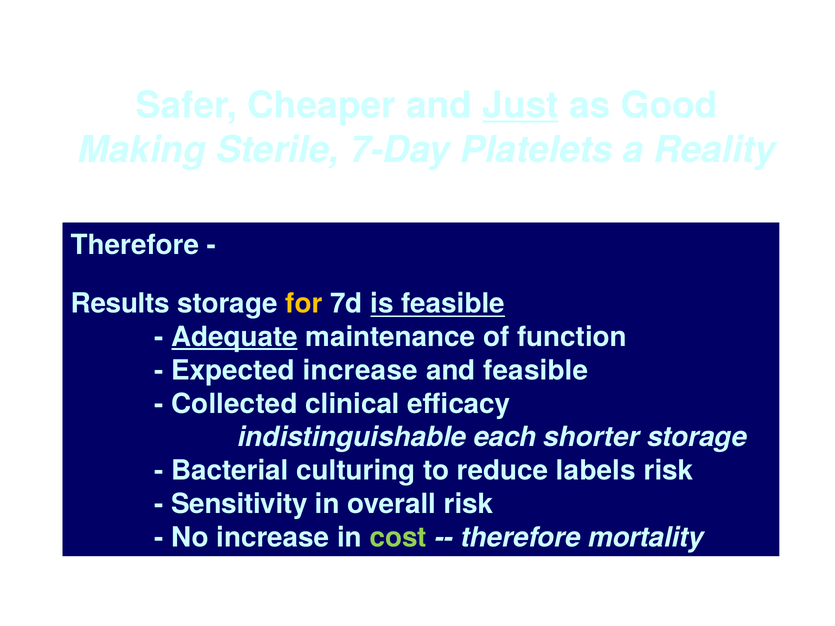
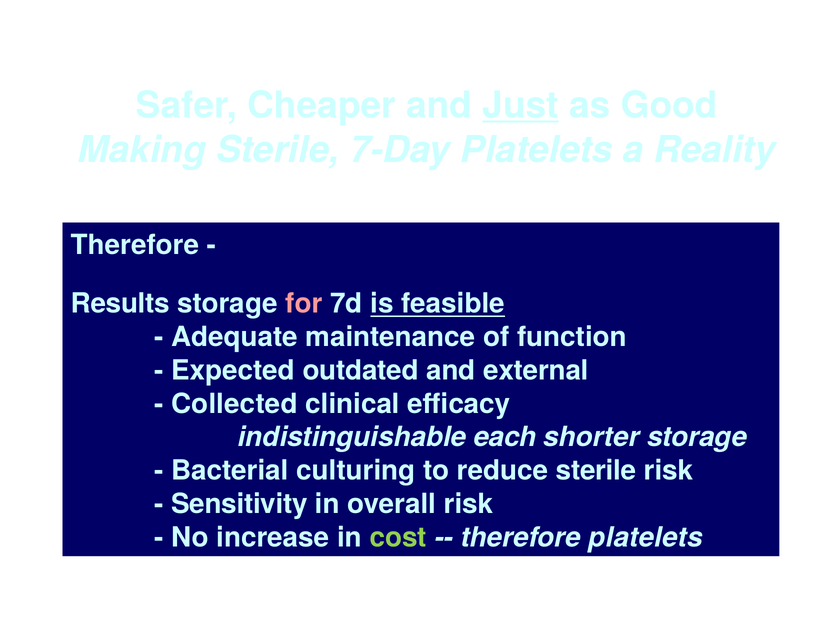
for colour: yellow -> pink (304, 304)
Adequate underline: present -> none (234, 337)
Expected increase: increase -> outdated (361, 371)
and feasible: feasible -> external (536, 371)
reduce labels: labels -> sterile (596, 471)
therefore mortality: mortality -> platelets (646, 538)
